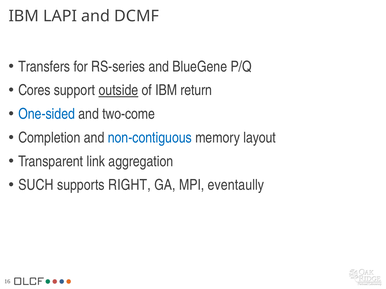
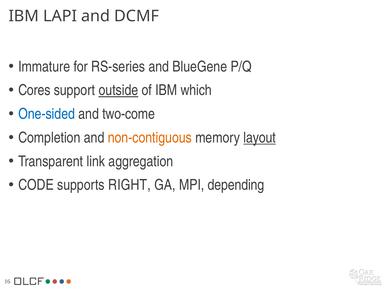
Transfers: Transfers -> Immature (44, 67)
return: return -> which (196, 90)
non-contiguous colour: blue -> orange (150, 138)
layout underline: none -> present (260, 138)
SUCH: SUCH -> CODE (36, 185)
eventaully: eventaully -> depending (236, 185)
